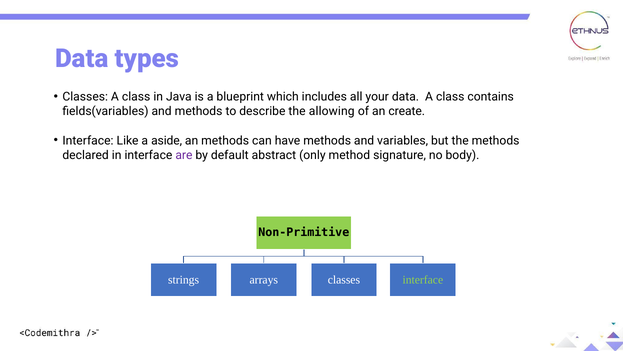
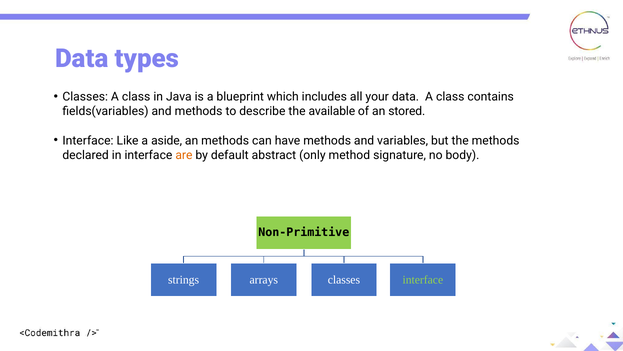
allowing: allowing -> available (332, 111)
create: create -> stored (407, 111)
are colour: purple -> orange (184, 155)
